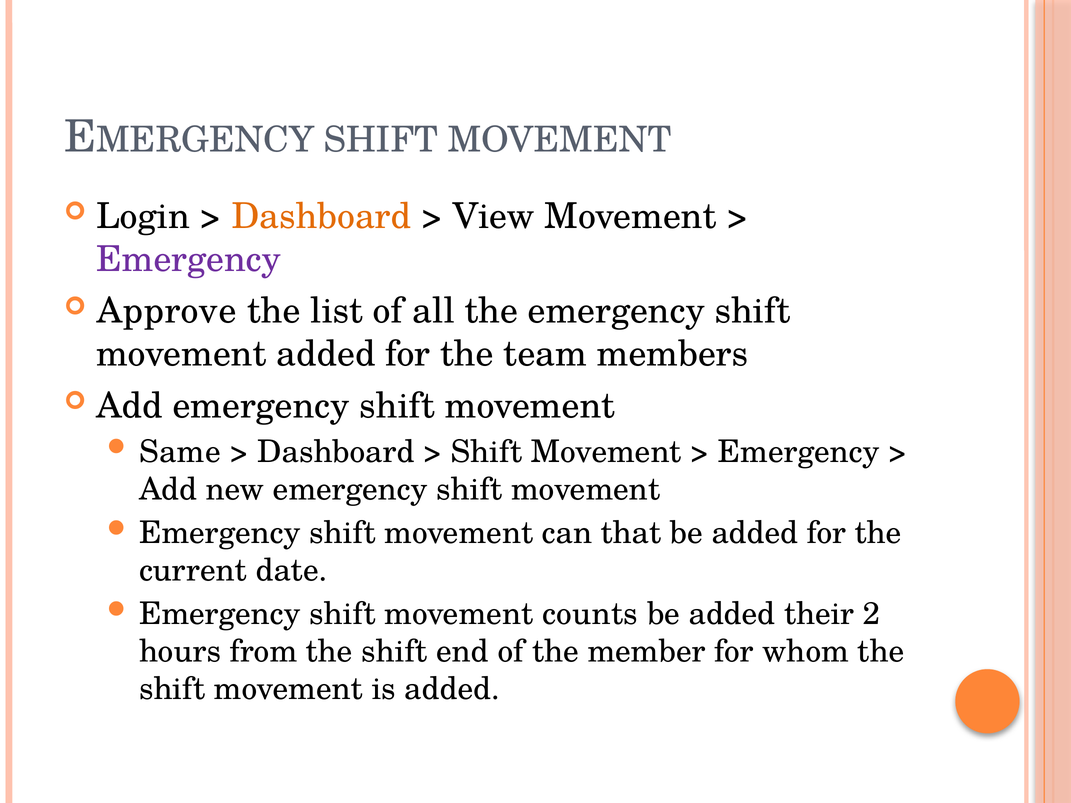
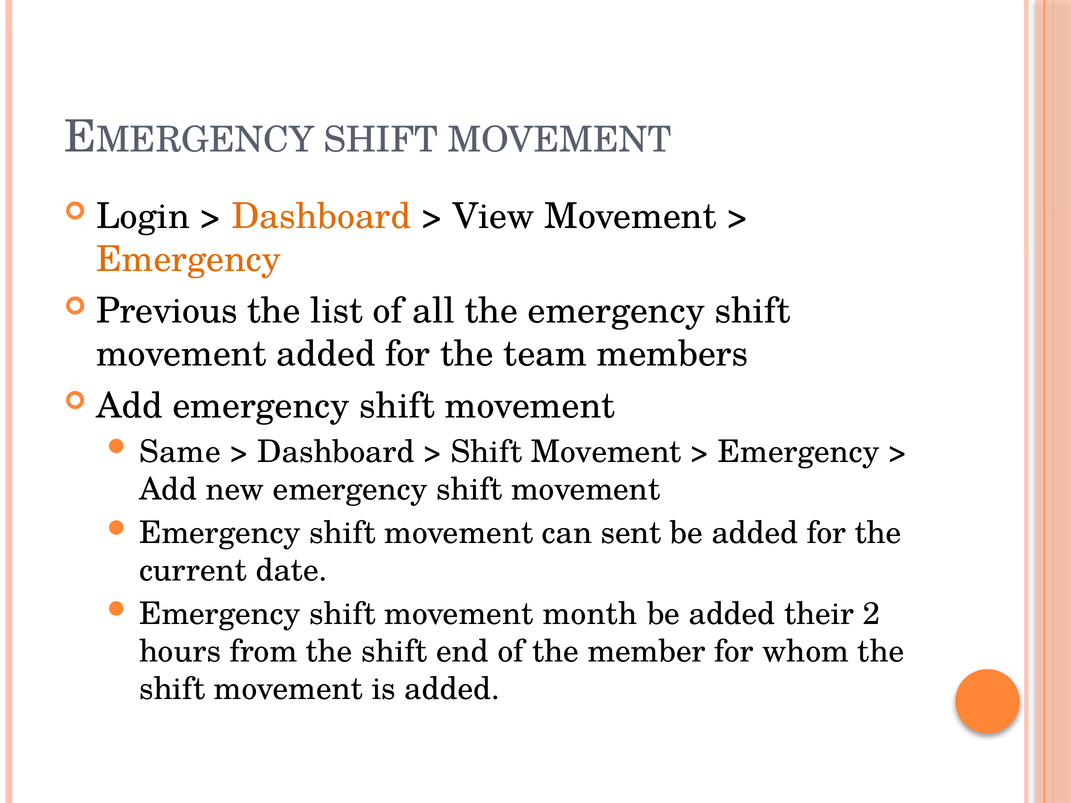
Emergency colour: purple -> orange (189, 259)
Approve: Approve -> Previous (167, 311)
that: that -> sent (631, 533)
counts: counts -> month (590, 614)
